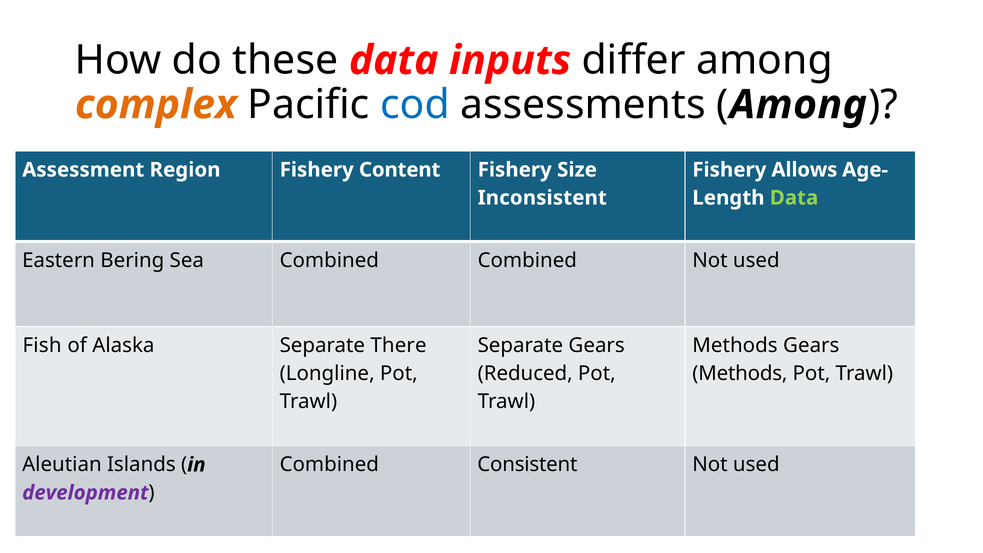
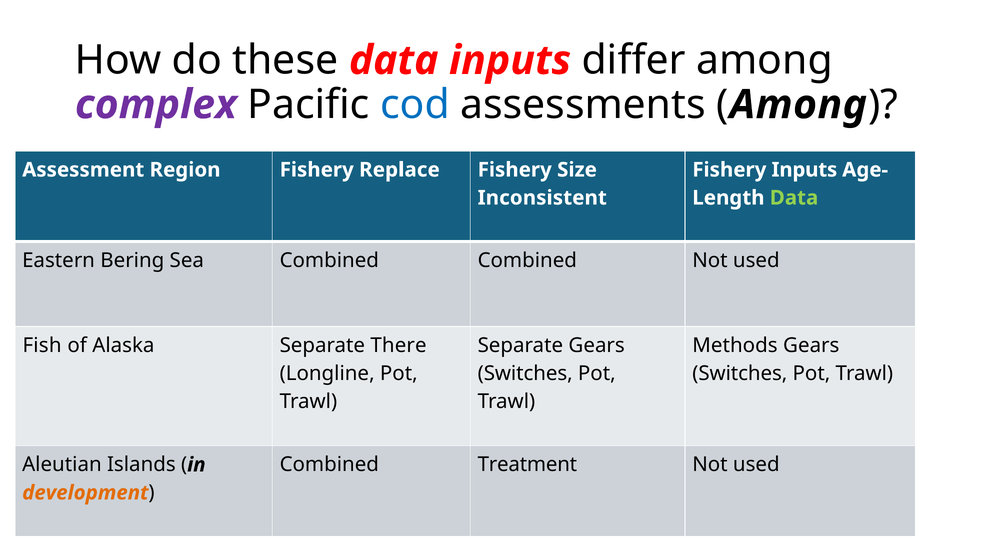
complex colour: orange -> purple (156, 105)
Content: Content -> Replace (399, 170)
Fishery Allows: Allows -> Inputs (804, 170)
Reduced: Reduced -> Switches (525, 373)
Methods: Methods -> Switches (740, 373)
Consistent: Consistent -> Treatment (527, 465)
development colour: purple -> orange (85, 493)
